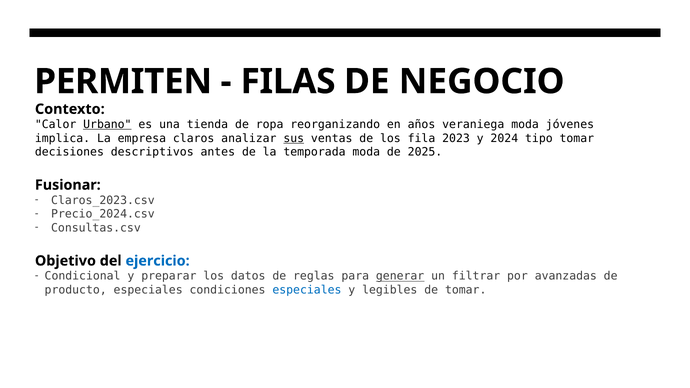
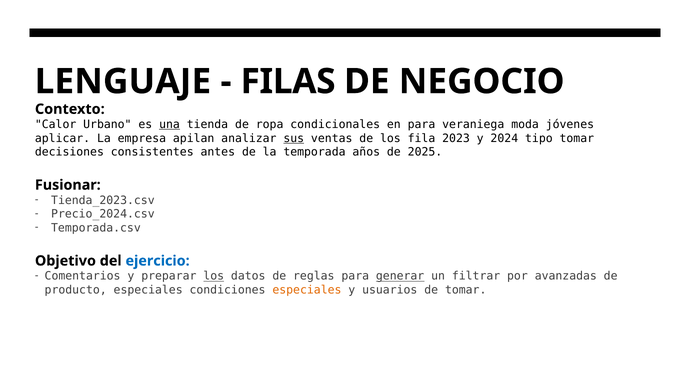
PERMITEN: PERMITEN -> LENGUAJE (123, 82)
Urbano underline: present -> none (107, 124)
una underline: none -> present (170, 124)
reorganizando: reorganizando -> condicionales (335, 124)
en años: años -> para (421, 124)
implica: implica -> aplicar (63, 138)
claros: claros -> apilan (194, 138)
descriptivos: descriptivos -> consistentes (152, 152)
temporada moda: moda -> años (366, 152)
Claros_2023.csv: Claros_2023.csv -> Tienda_2023.csv (103, 200)
Consultas.csv: Consultas.csv -> Temporada.csv (96, 228)
Condicional: Condicional -> Comentarios (83, 276)
los underline: none -> present (214, 276)
especiales colour: blue -> orange (307, 290)
legibles: legibles -> usuarios (390, 290)
